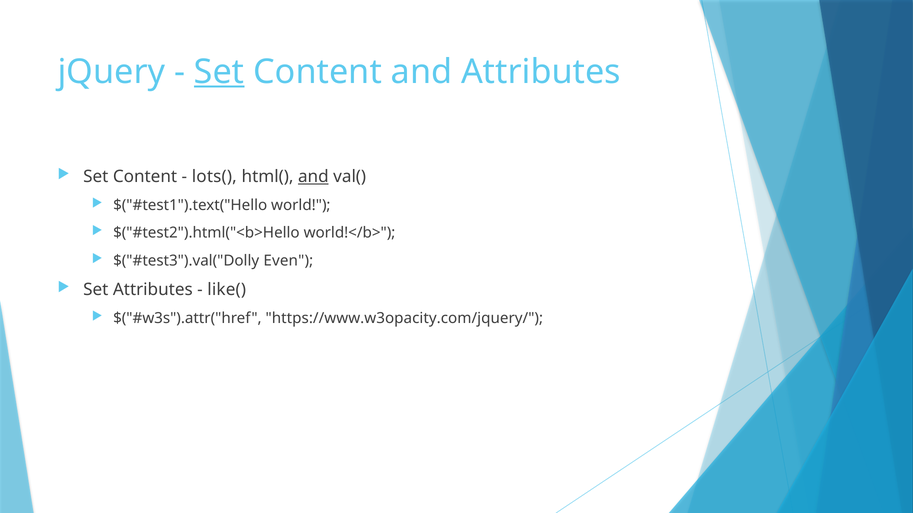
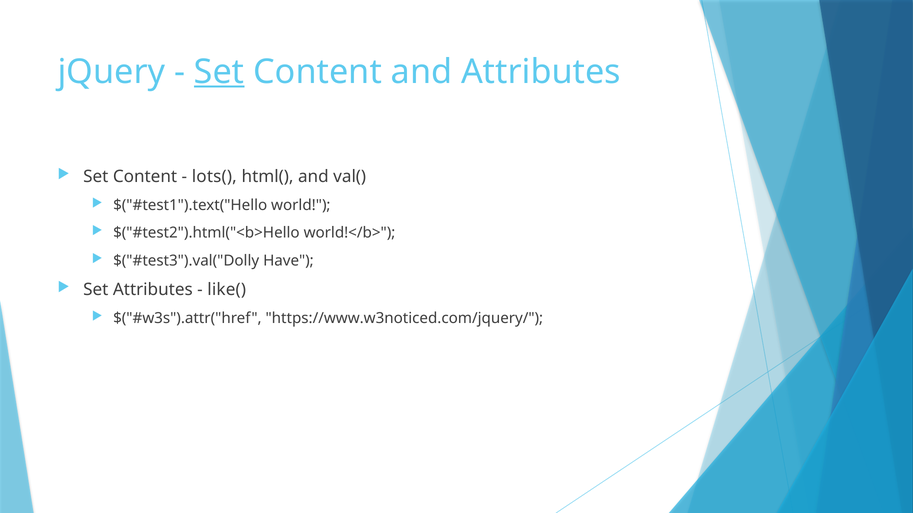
and underline: present -> none (313, 177)
Even: Even -> Have (288, 261)
https://www.w3opacity.com/jquery/: https://www.w3opacity.com/jquery/ -> https://www.w3noticed.com/jquery/ (404, 319)
